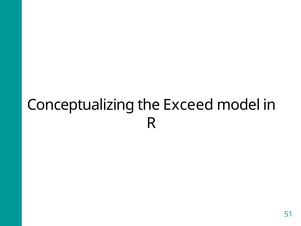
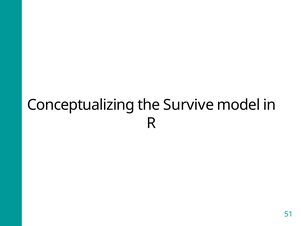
Exceed: Exceed -> Survive (189, 105)
